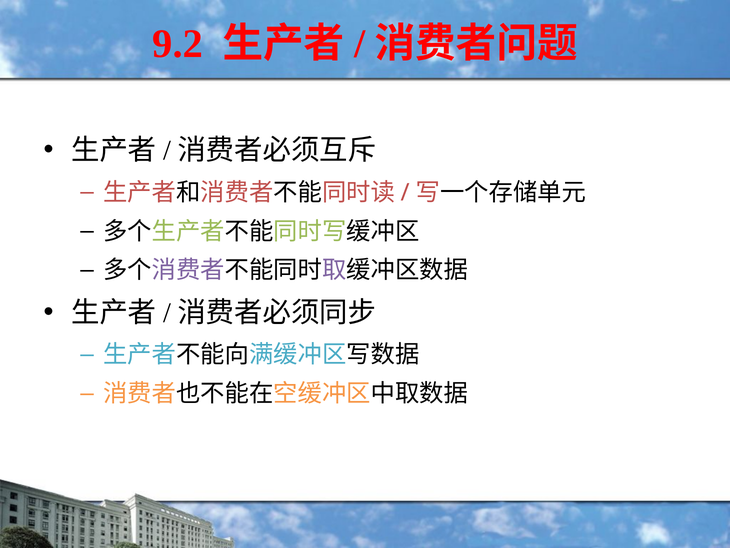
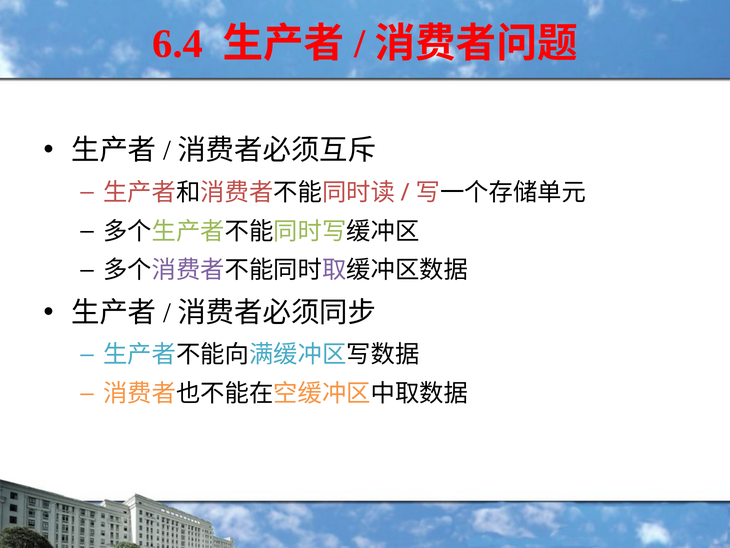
9.2: 9.2 -> 6.4 (178, 44)
